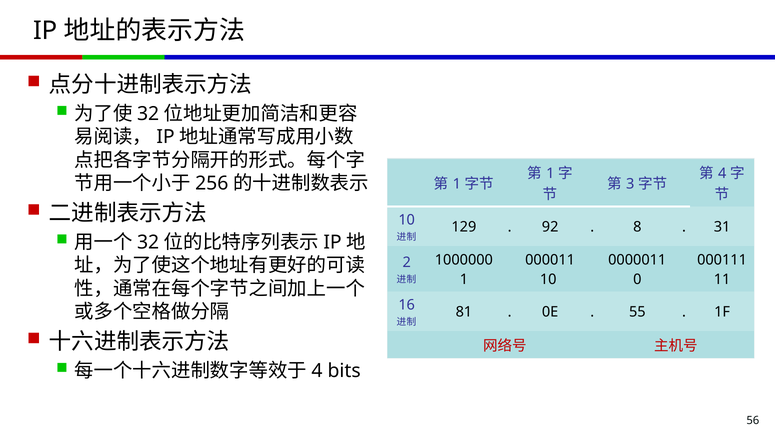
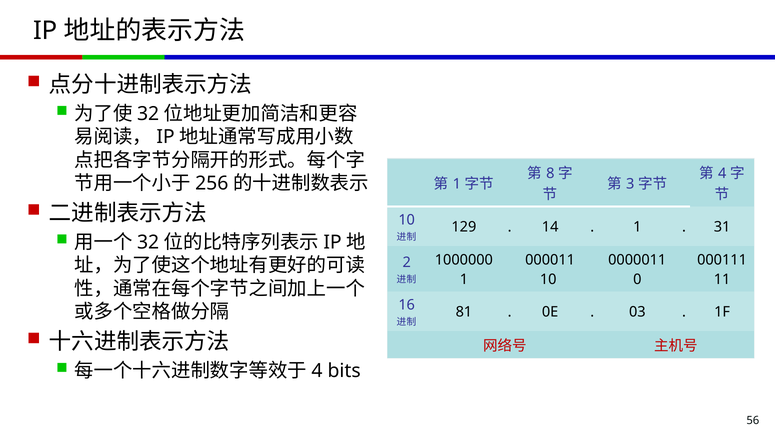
1: 1 -> 8 (550, 173)
92: 92 -> 14 (550, 227)
8: 8 -> 1 (637, 227)
55: 55 -> 03 (637, 312)
